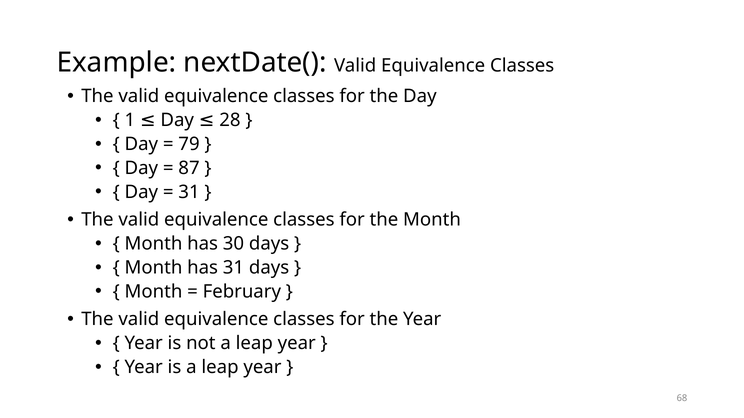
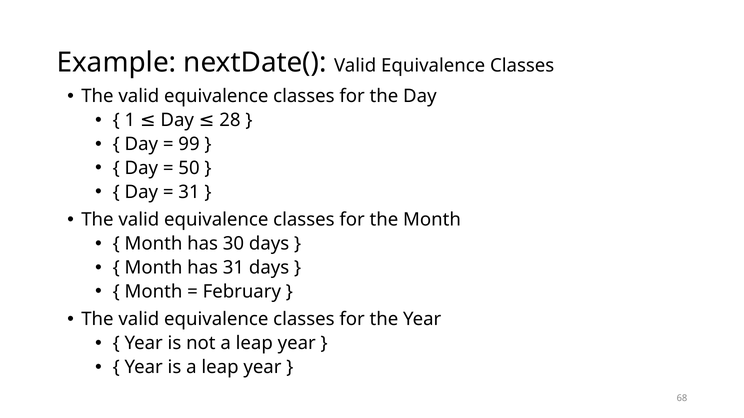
79: 79 -> 99 (189, 144)
87: 87 -> 50 (189, 168)
